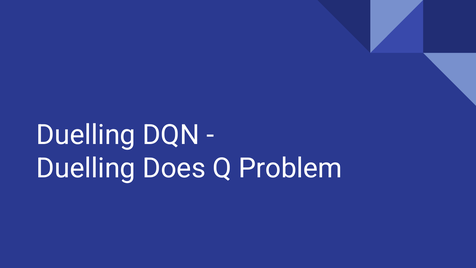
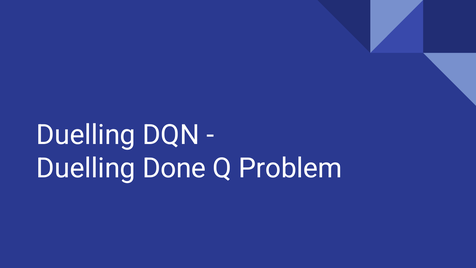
Does: Does -> Done (174, 168)
